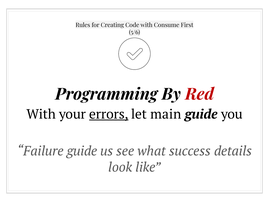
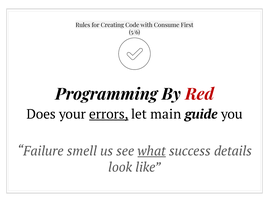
With: With -> Does (41, 114)
Failure guide: guide -> smell (82, 151)
what underline: none -> present (152, 151)
